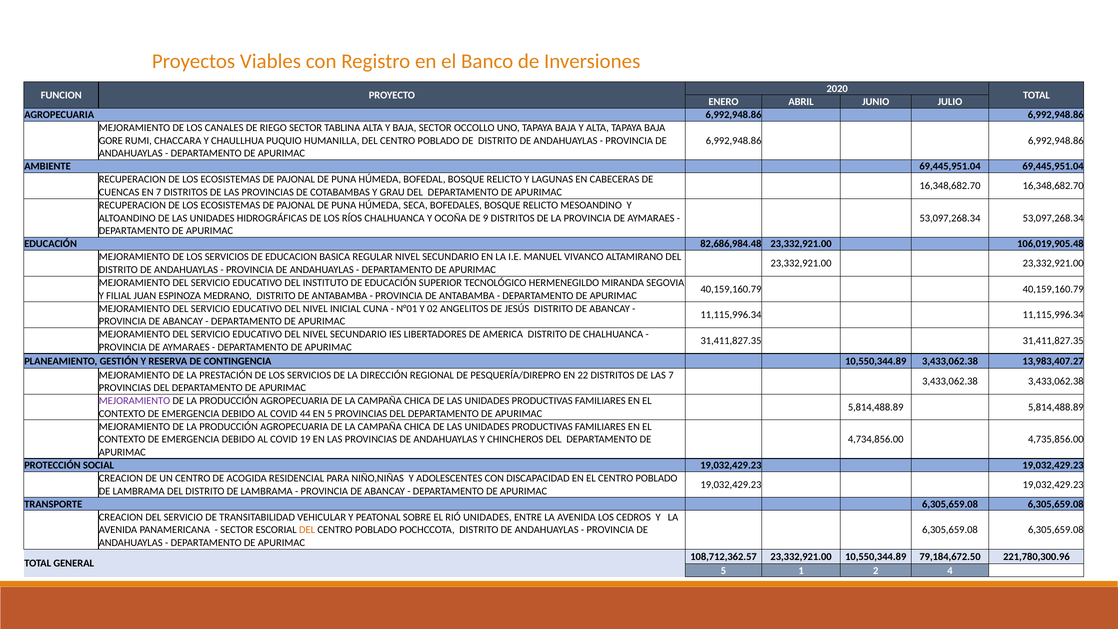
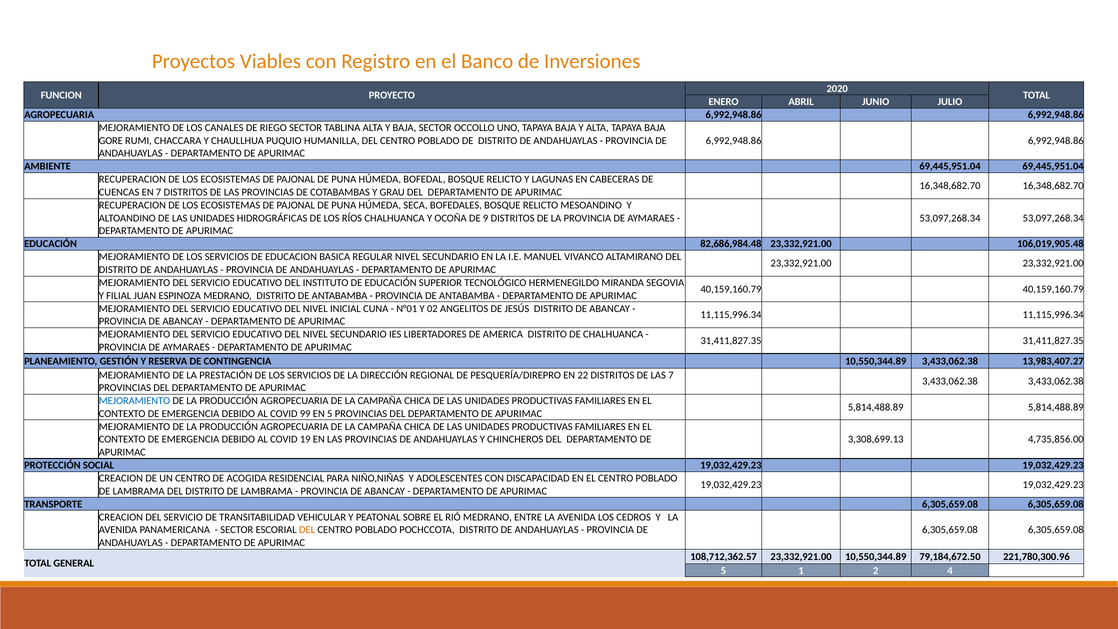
MEJORAMIENTO colour: purple -> blue (134, 401)
44: 44 -> 99 (305, 414)
4,734,856.00: 4,734,856.00 -> 3,308,699.13 (876, 439)
RIÓ UNIDADES: UNIDADES -> MEDRANO (487, 517)
